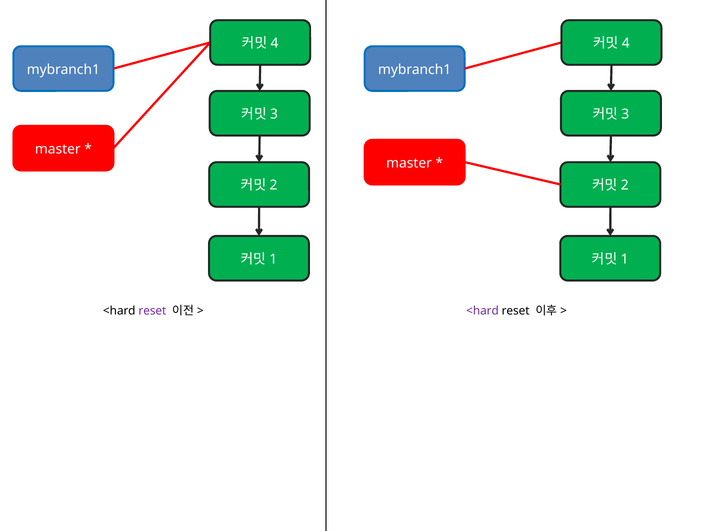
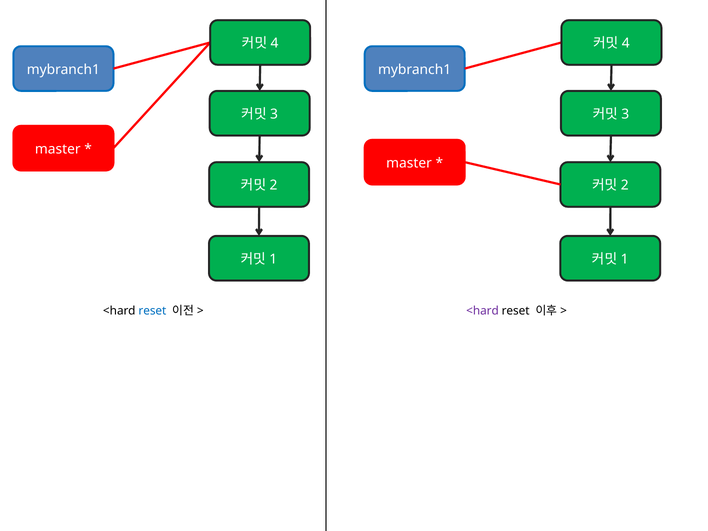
reset colour: purple -> blue (152, 311)
